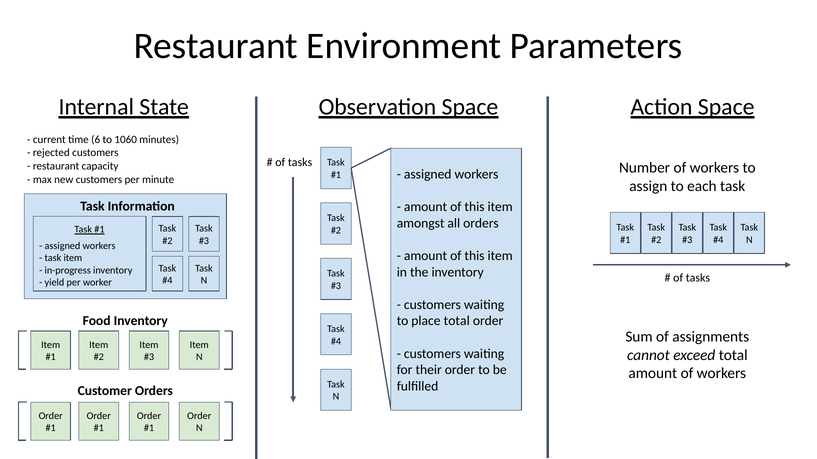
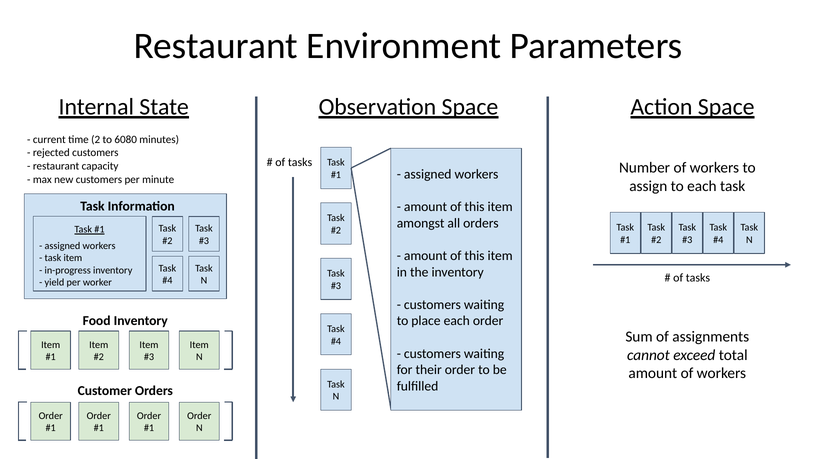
6: 6 -> 2 (96, 140)
1060: 1060 -> 6080 (126, 140)
place total: total -> each (457, 321)
